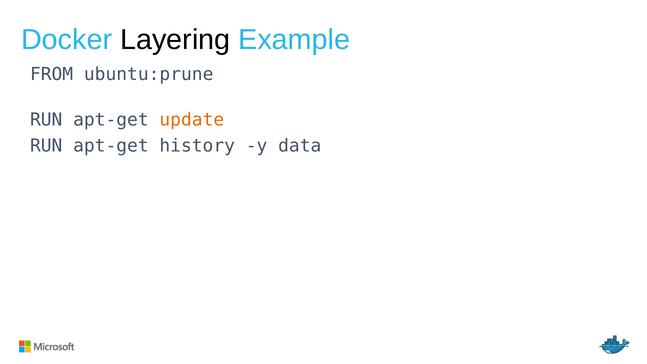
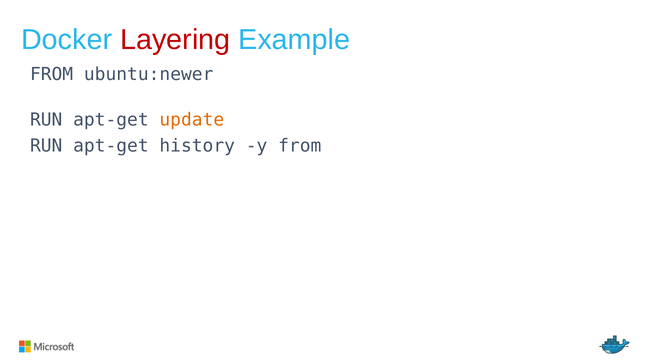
Layering colour: black -> red (175, 40)
ubuntu:prune: ubuntu:prune -> ubuntu:newer (149, 74)
y data: data -> from (300, 146)
